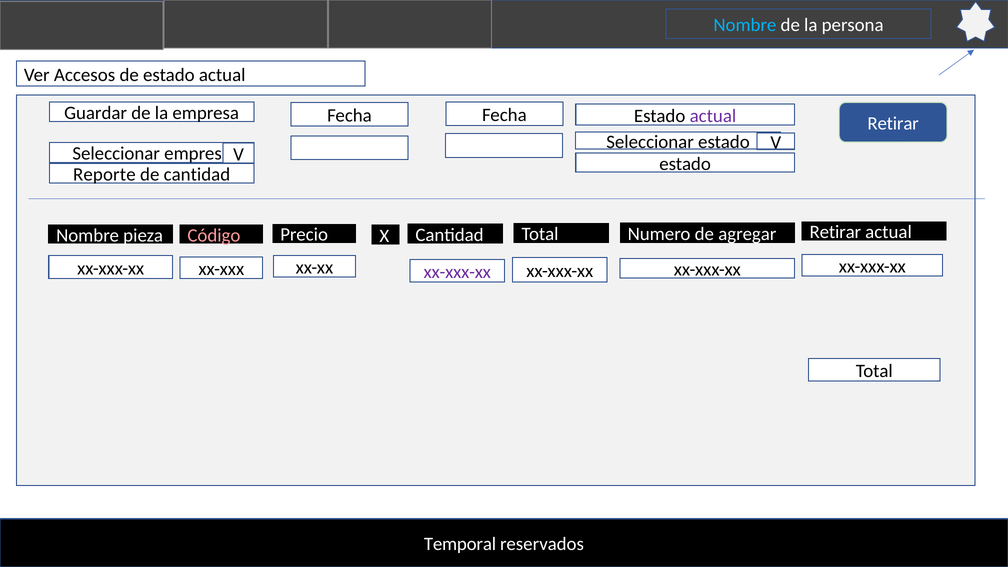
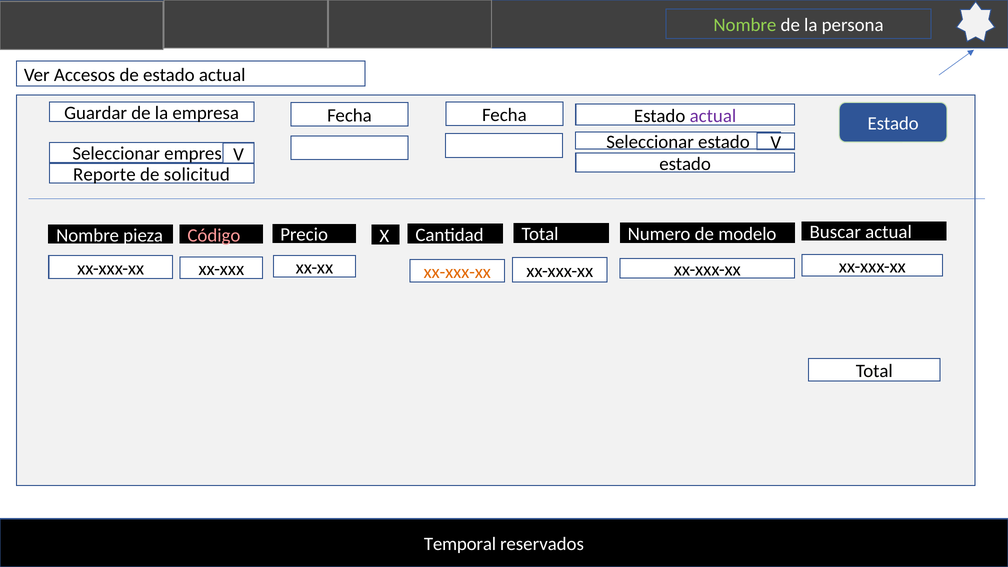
Nombre colour: light blue -> light green (745, 25)
Retirar: Retirar -> Estado (893, 124)
de cantidad: cantidad -> solicitud (197, 175)
Retirar: Retirar -> Buscar (835, 232)
agregar: agregar -> modelo (747, 234)
xx-xxx-xx colour: purple -> orange (457, 272)
